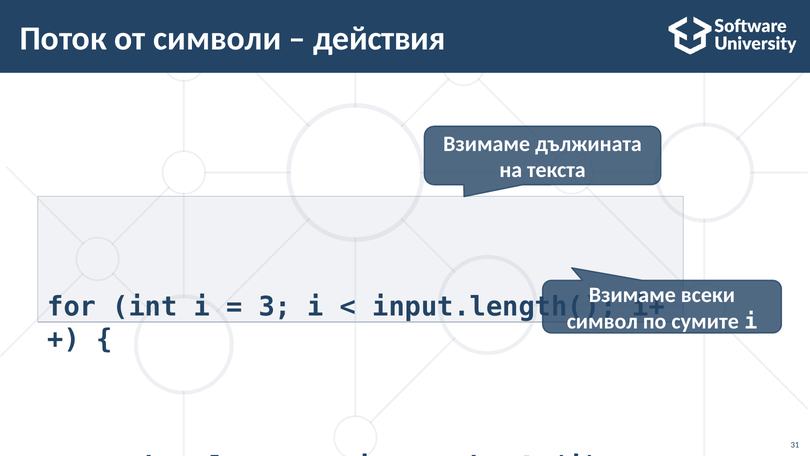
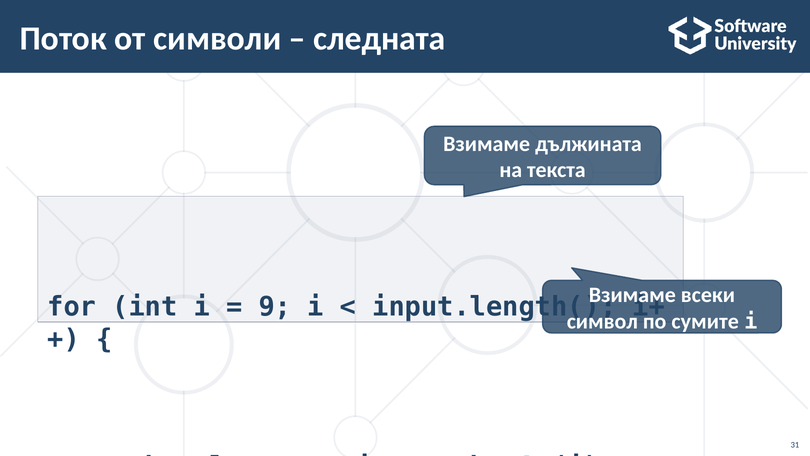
действия: действия -> следната (379, 38)
3: 3 -> 9 (275, 306)
